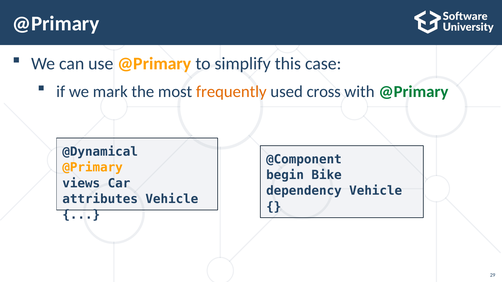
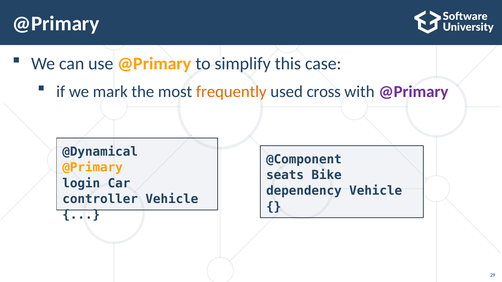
@Primary colour: green -> purple (413, 92)
begin: begin -> seats (285, 175)
views: views -> login (81, 183)
attributes: attributes -> controller (100, 199)
